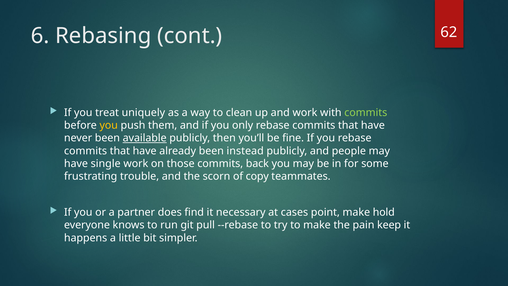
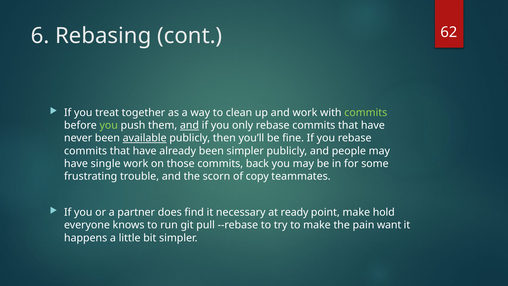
uniquely: uniquely -> together (143, 113)
you colour: yellow -> light green (109, 125)
and underline: none -> present (189, 125)
been instead: instead -> simpler (245, 151)
cases: cases -> ready (295, 212)
keep: keep -> want (389, 225)
